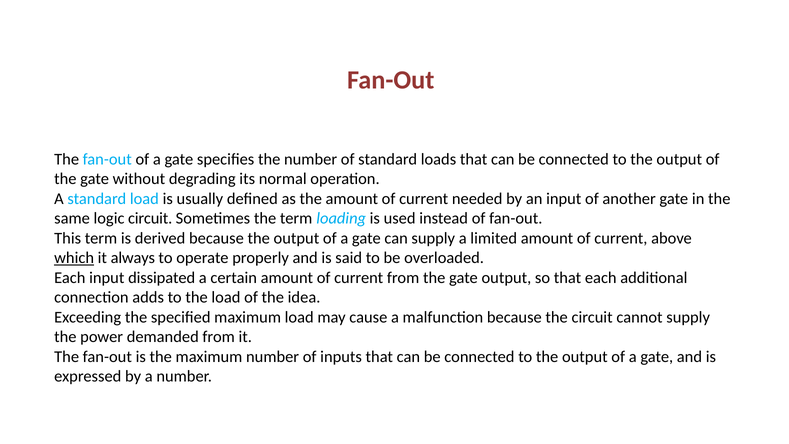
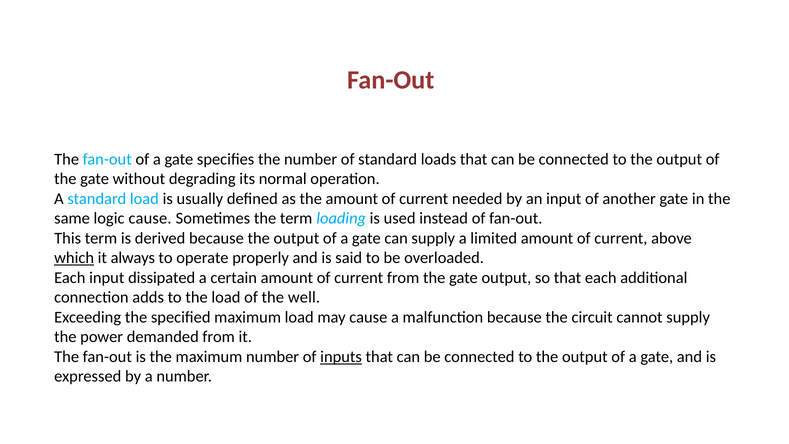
logic circuit: circuit -> cause (150, 218)
idea: idea -> well (304, 297)
inputs underline: none -> present (341, 357)
